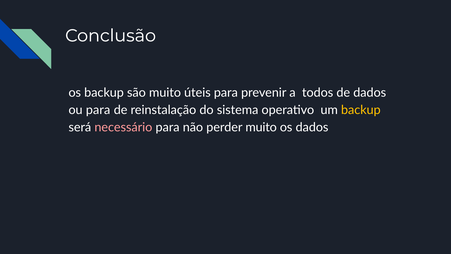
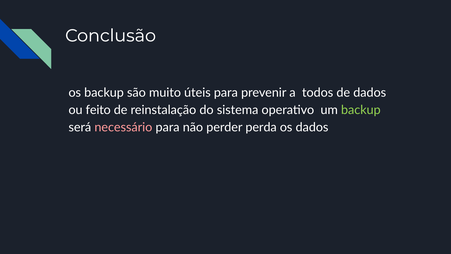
ou para: para -> feito (98, 110)
backup colour: yellow -> light green (361, 110)
perder muito: muito -> perda (261, 127)
